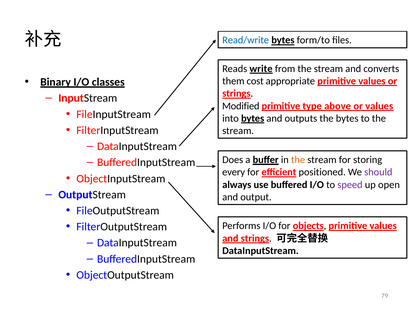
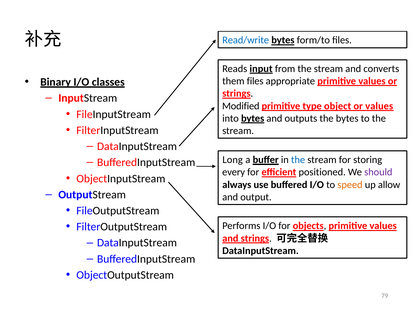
write: write -> input (261, 69)
them cost: cost -> files (255, 81)
above: above -> object (338, 106)
Does: Does -> Long (233, 160)
the colour: orange -> blue (298, 160)
speed colour: purple -> orange (350, 184)
open: open -> allow (389, 184)
